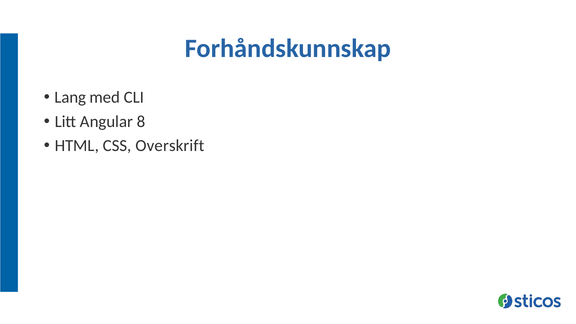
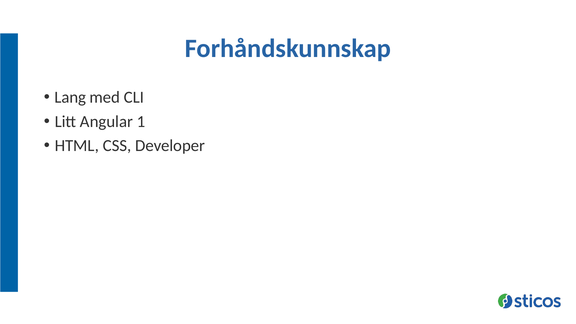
8: 8 -> 1 (141, 122)
Overskrift: Overskrift -> Developer (170, 146)
